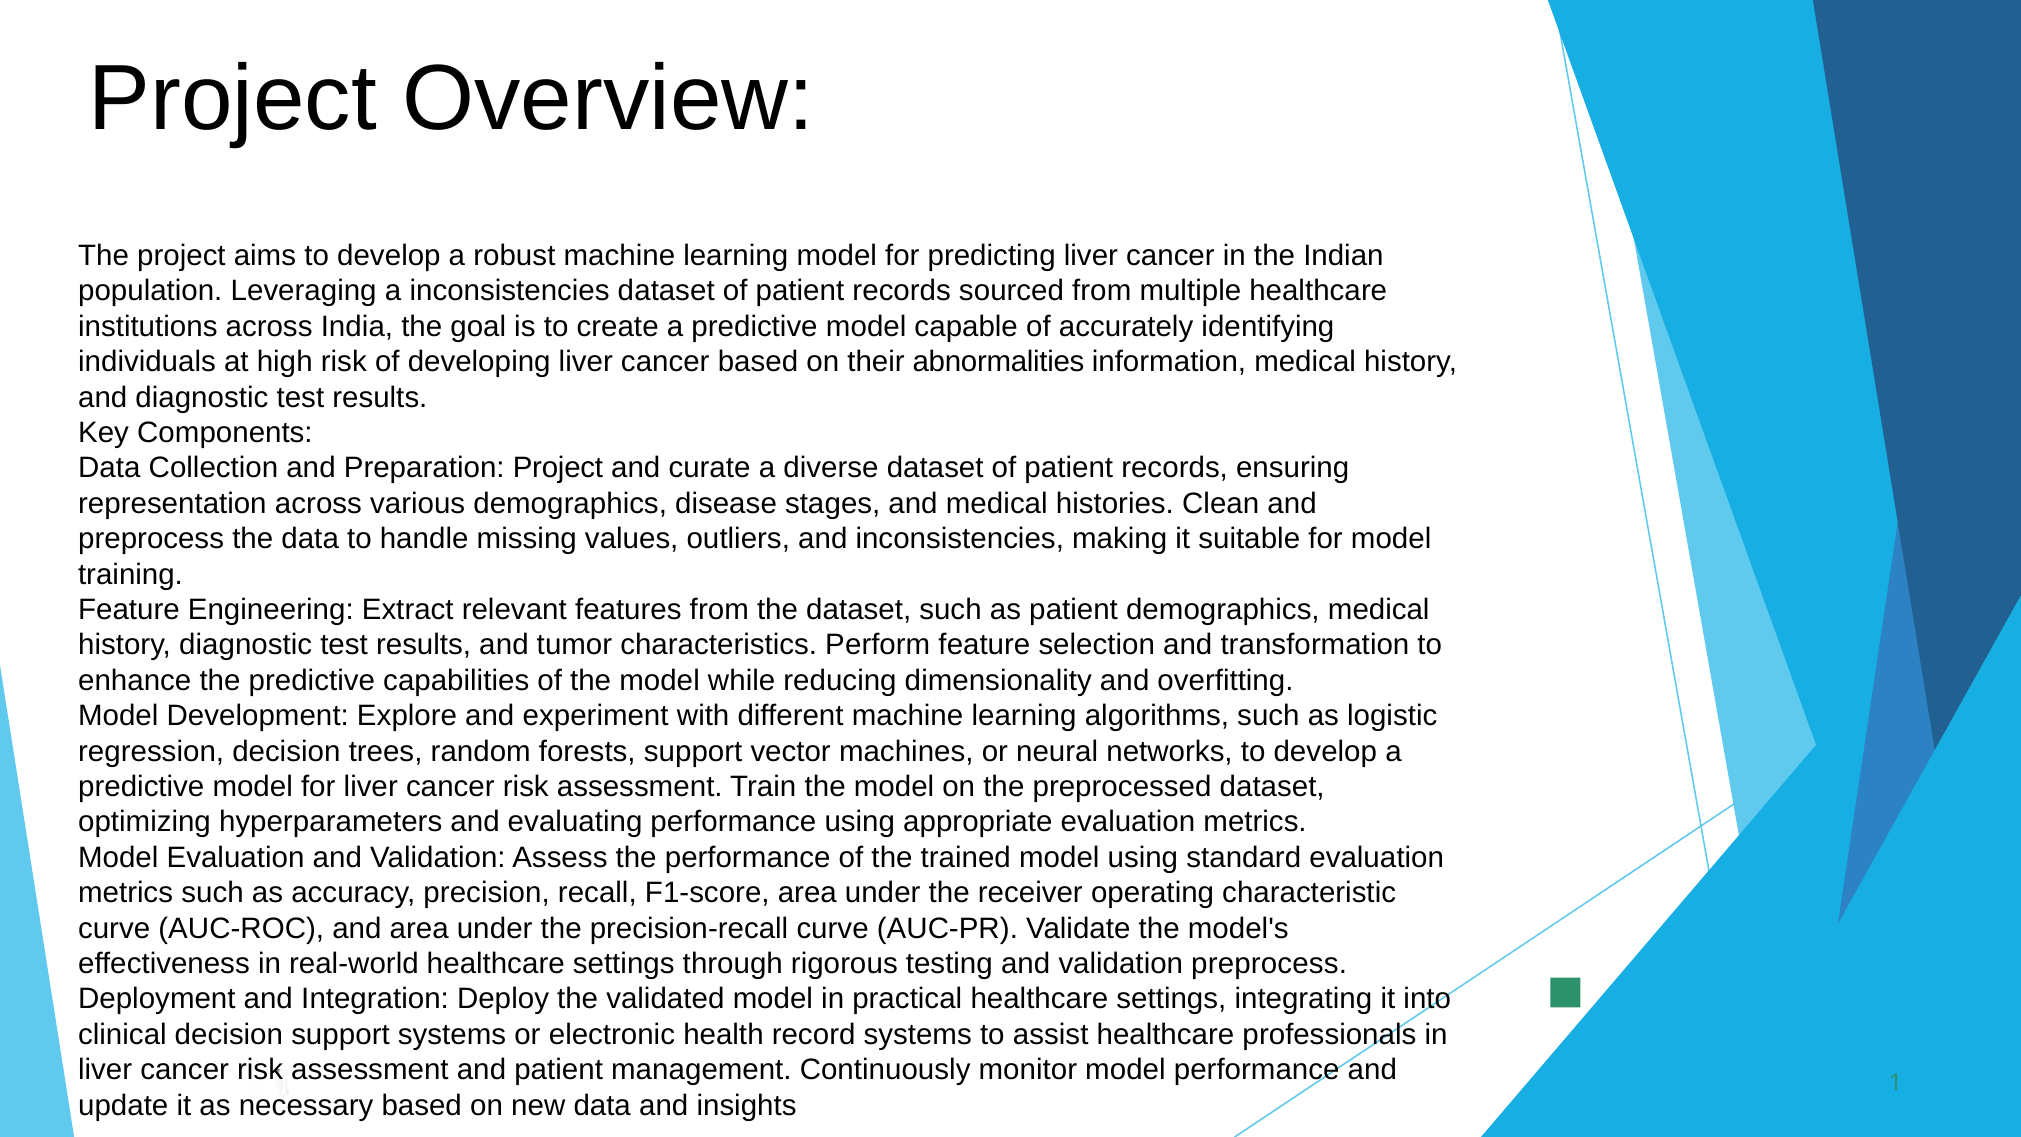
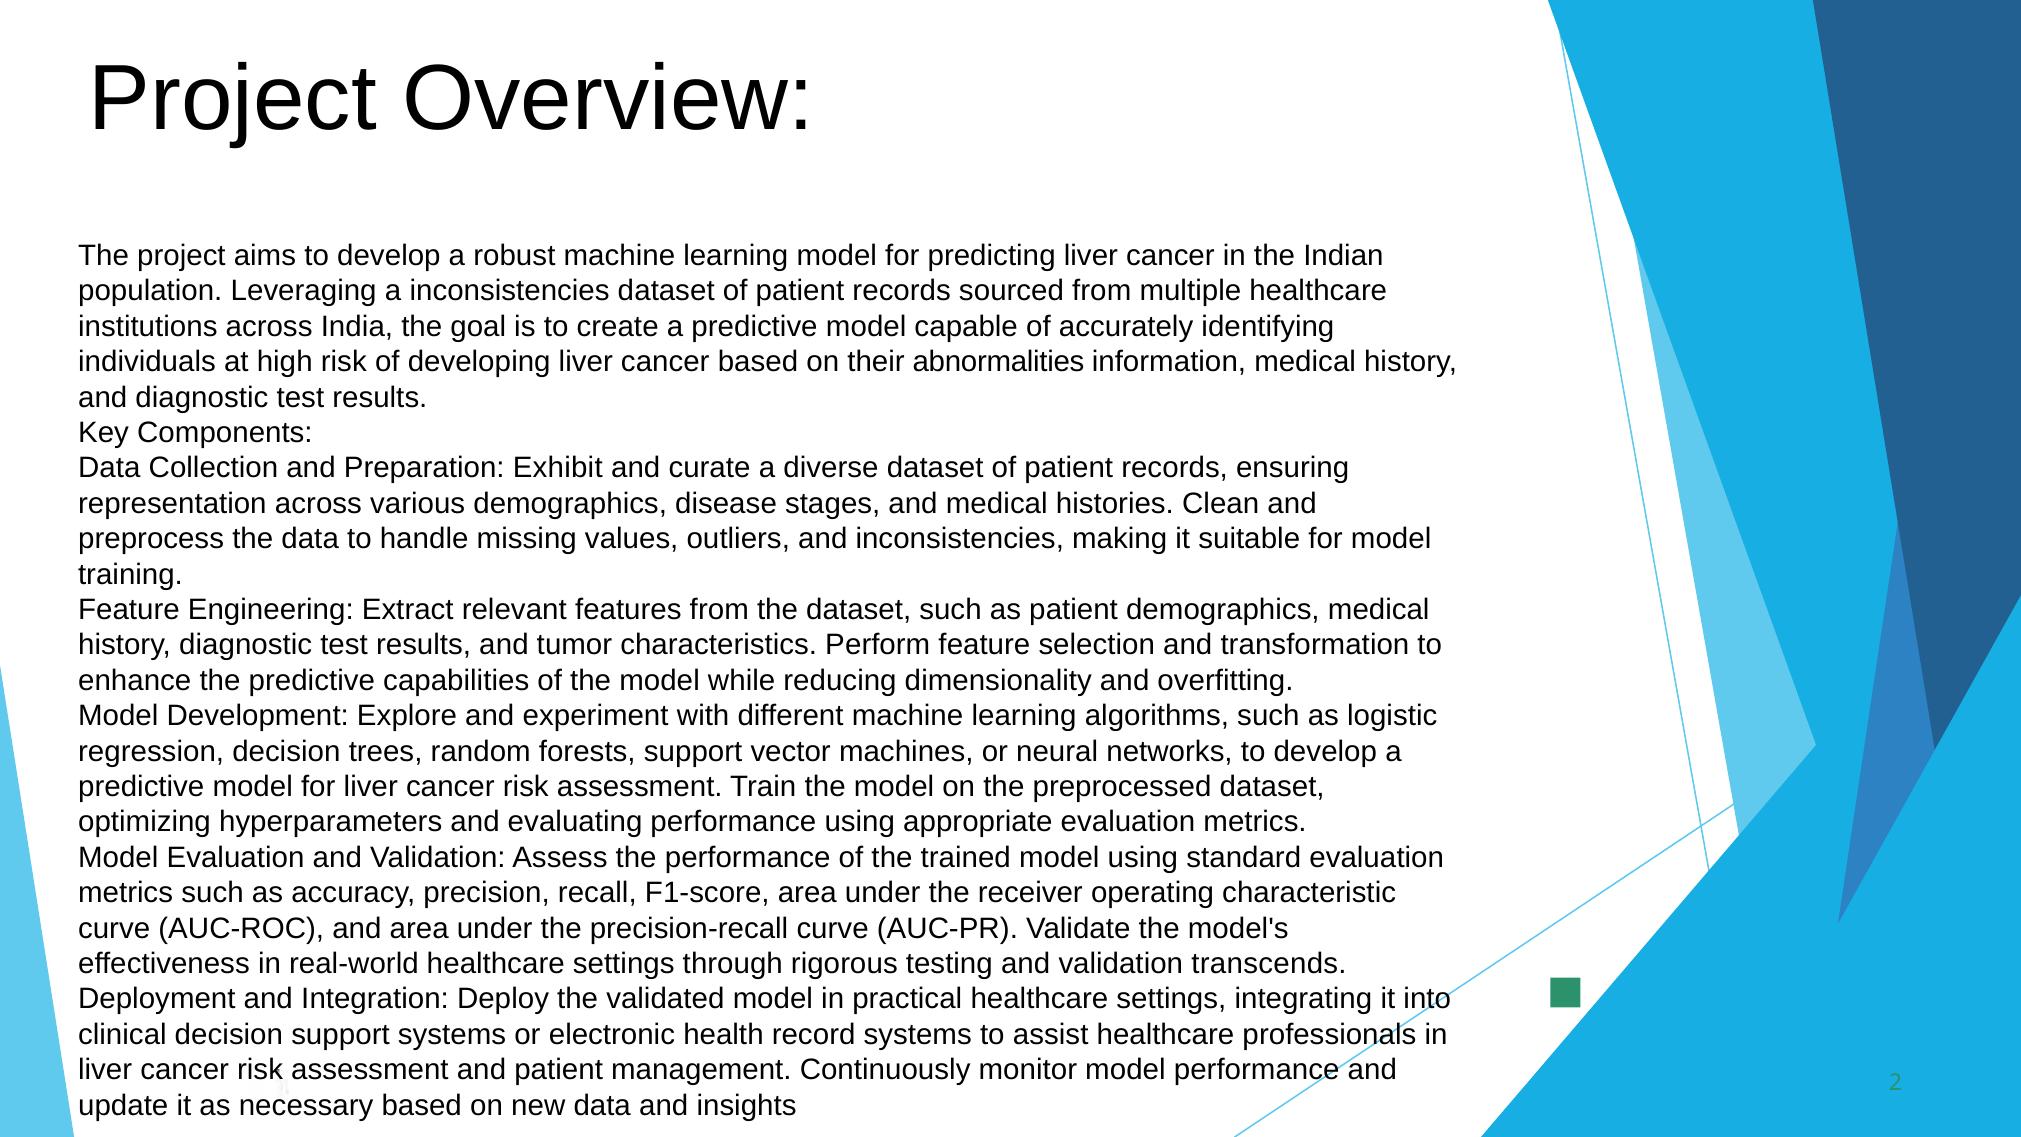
Preparation Project: Project -> Exhibit (558, 468)
validation preprocess: preprocess -> transcends (1269, 964)
1: 1 -> 2 (1896, 1083)
